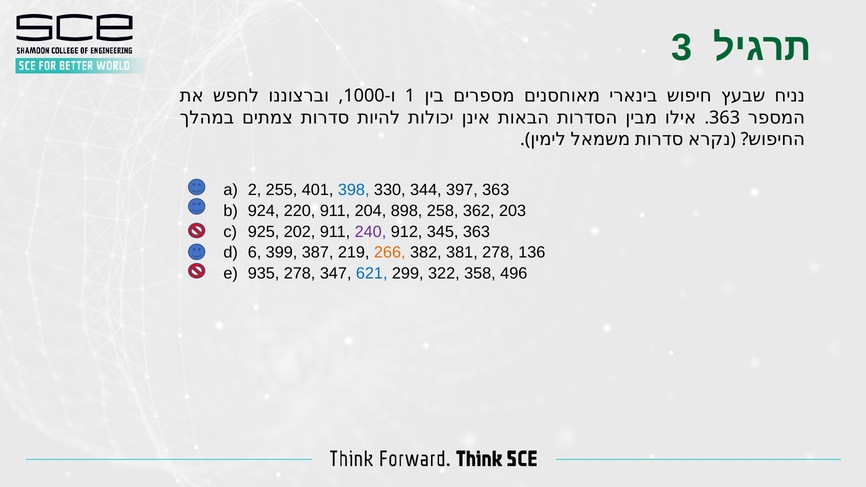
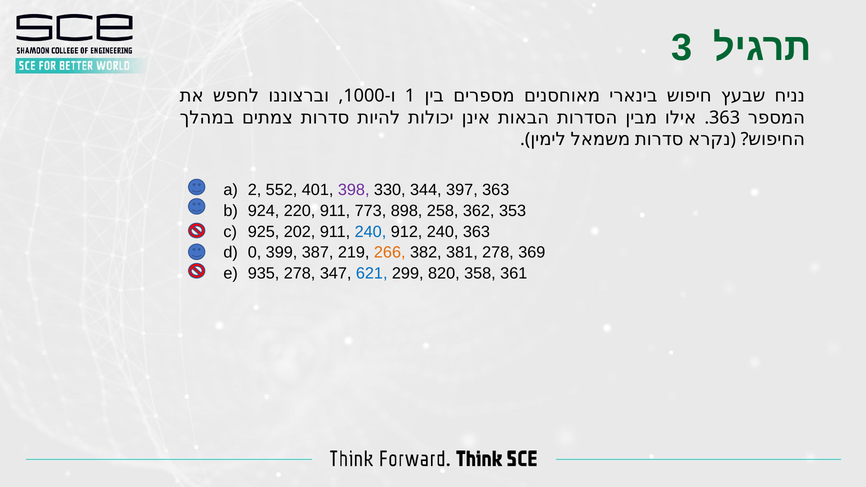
255: 255 -> 552 (282, 190)
398 colour: blue -> purple (354, 190)
204: 204 -> 773 (370, 211)
203: 203 -> 353 (513, 211)
240 colour: purple -> blue (370, 232)
912 345: 345 -> 240 (443, 232)
6: 6 -> 0 (255, 253)
136: 136 -> 369 (532, 253)
322: 322 -> 820 (444, 273)
496: 496 -> 361 (514, 273)
